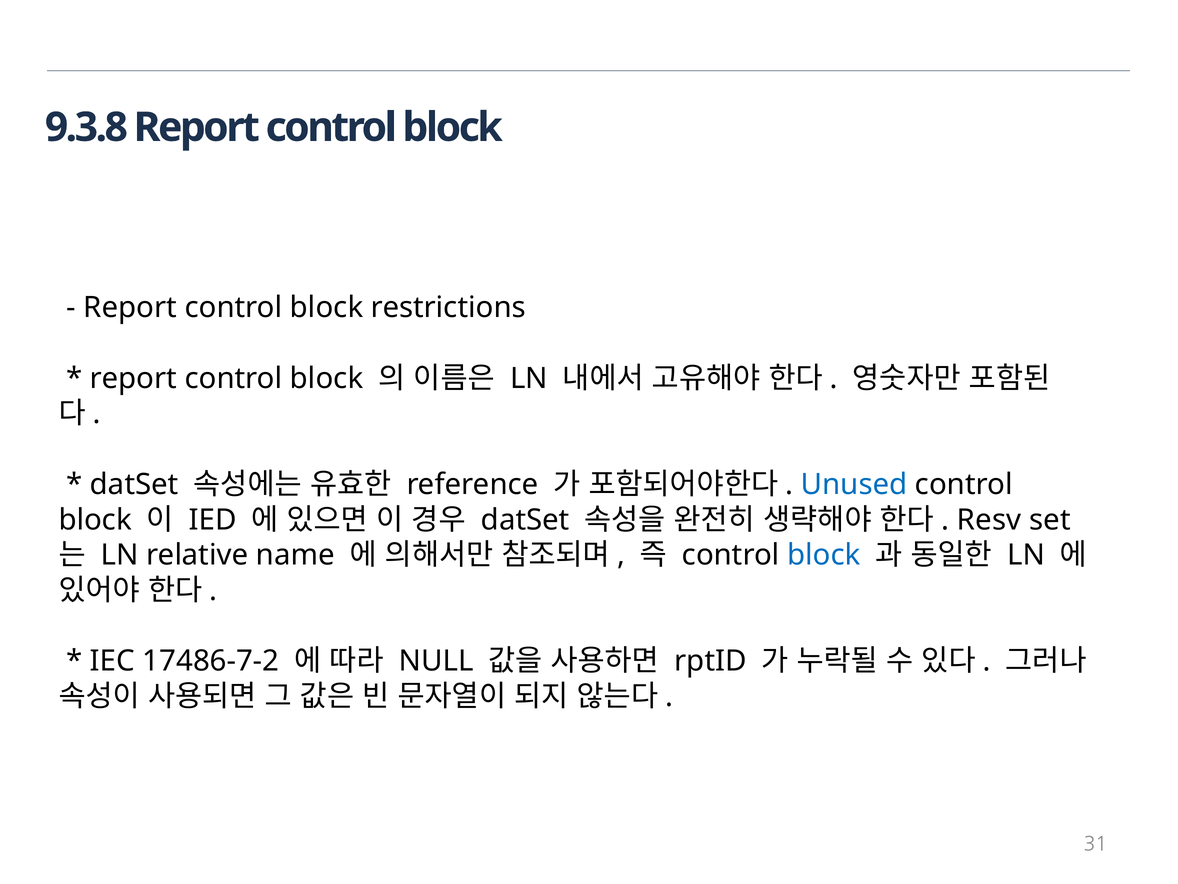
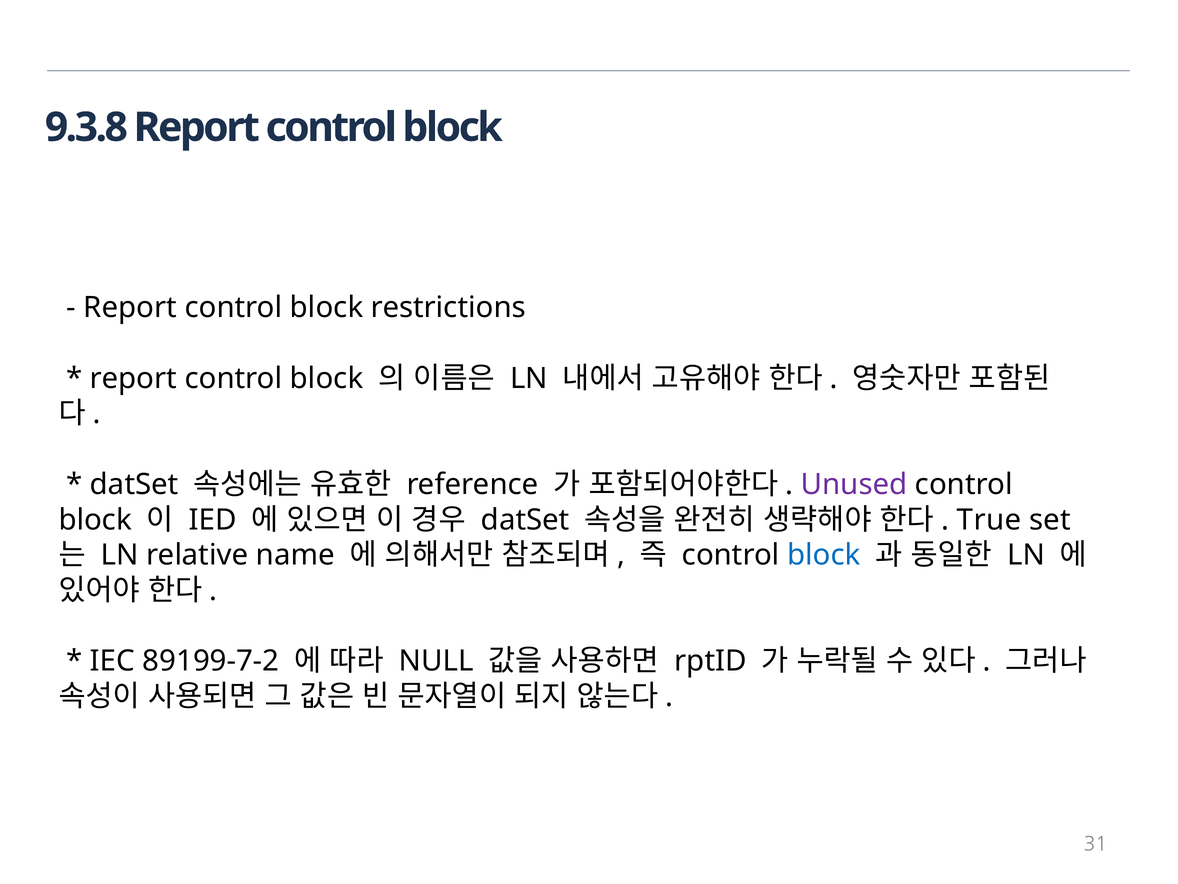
Unused colour: blue -> purple (854, 484)
Resv: Resv -> True (989, 519)
17486-7-2: 17486-7-2 -> 89199-7-2 (211, 661)
